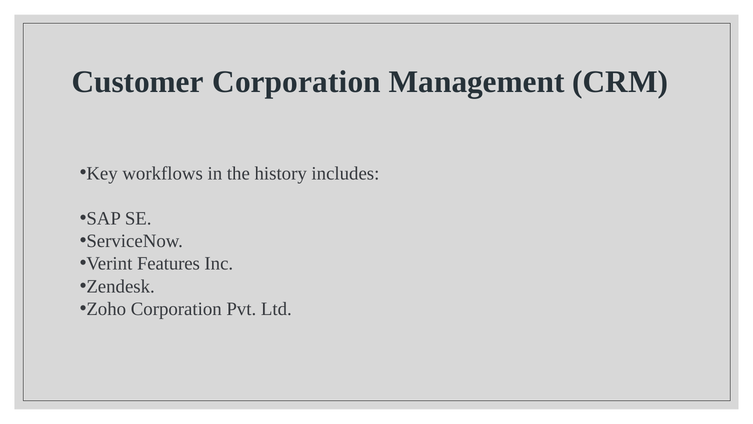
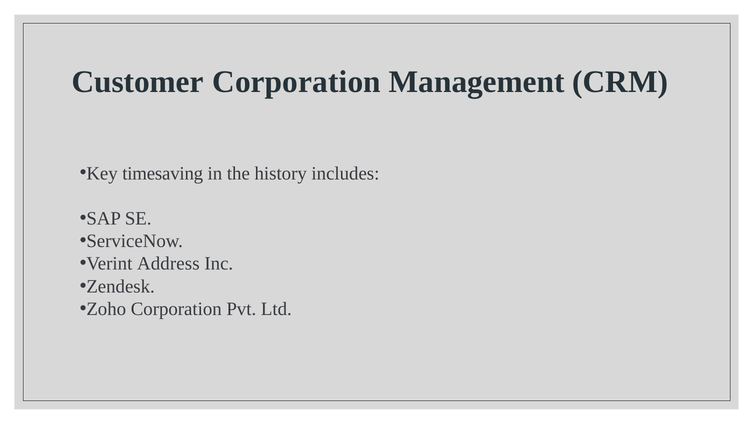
workflows: workflows -> timesaving (163, 173)
Features: Features -> Address (168, 263)
